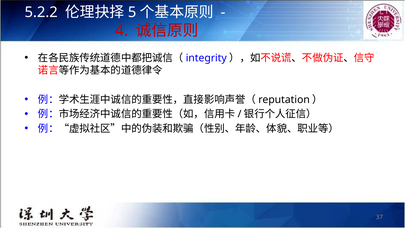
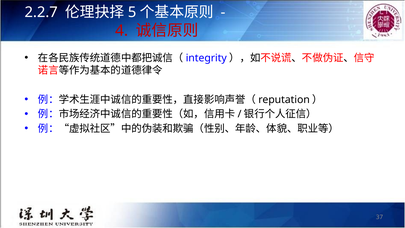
5.2.2: 5.2.2 -> 2.2.7 (41, 12)
